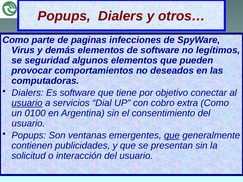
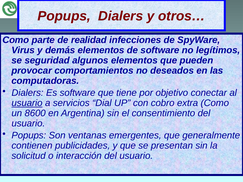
paginas: paginas -> realidad (89, 40)
0100: 0100 -> 8600 (35, 113)
que underline: present -> none (172, 136)
